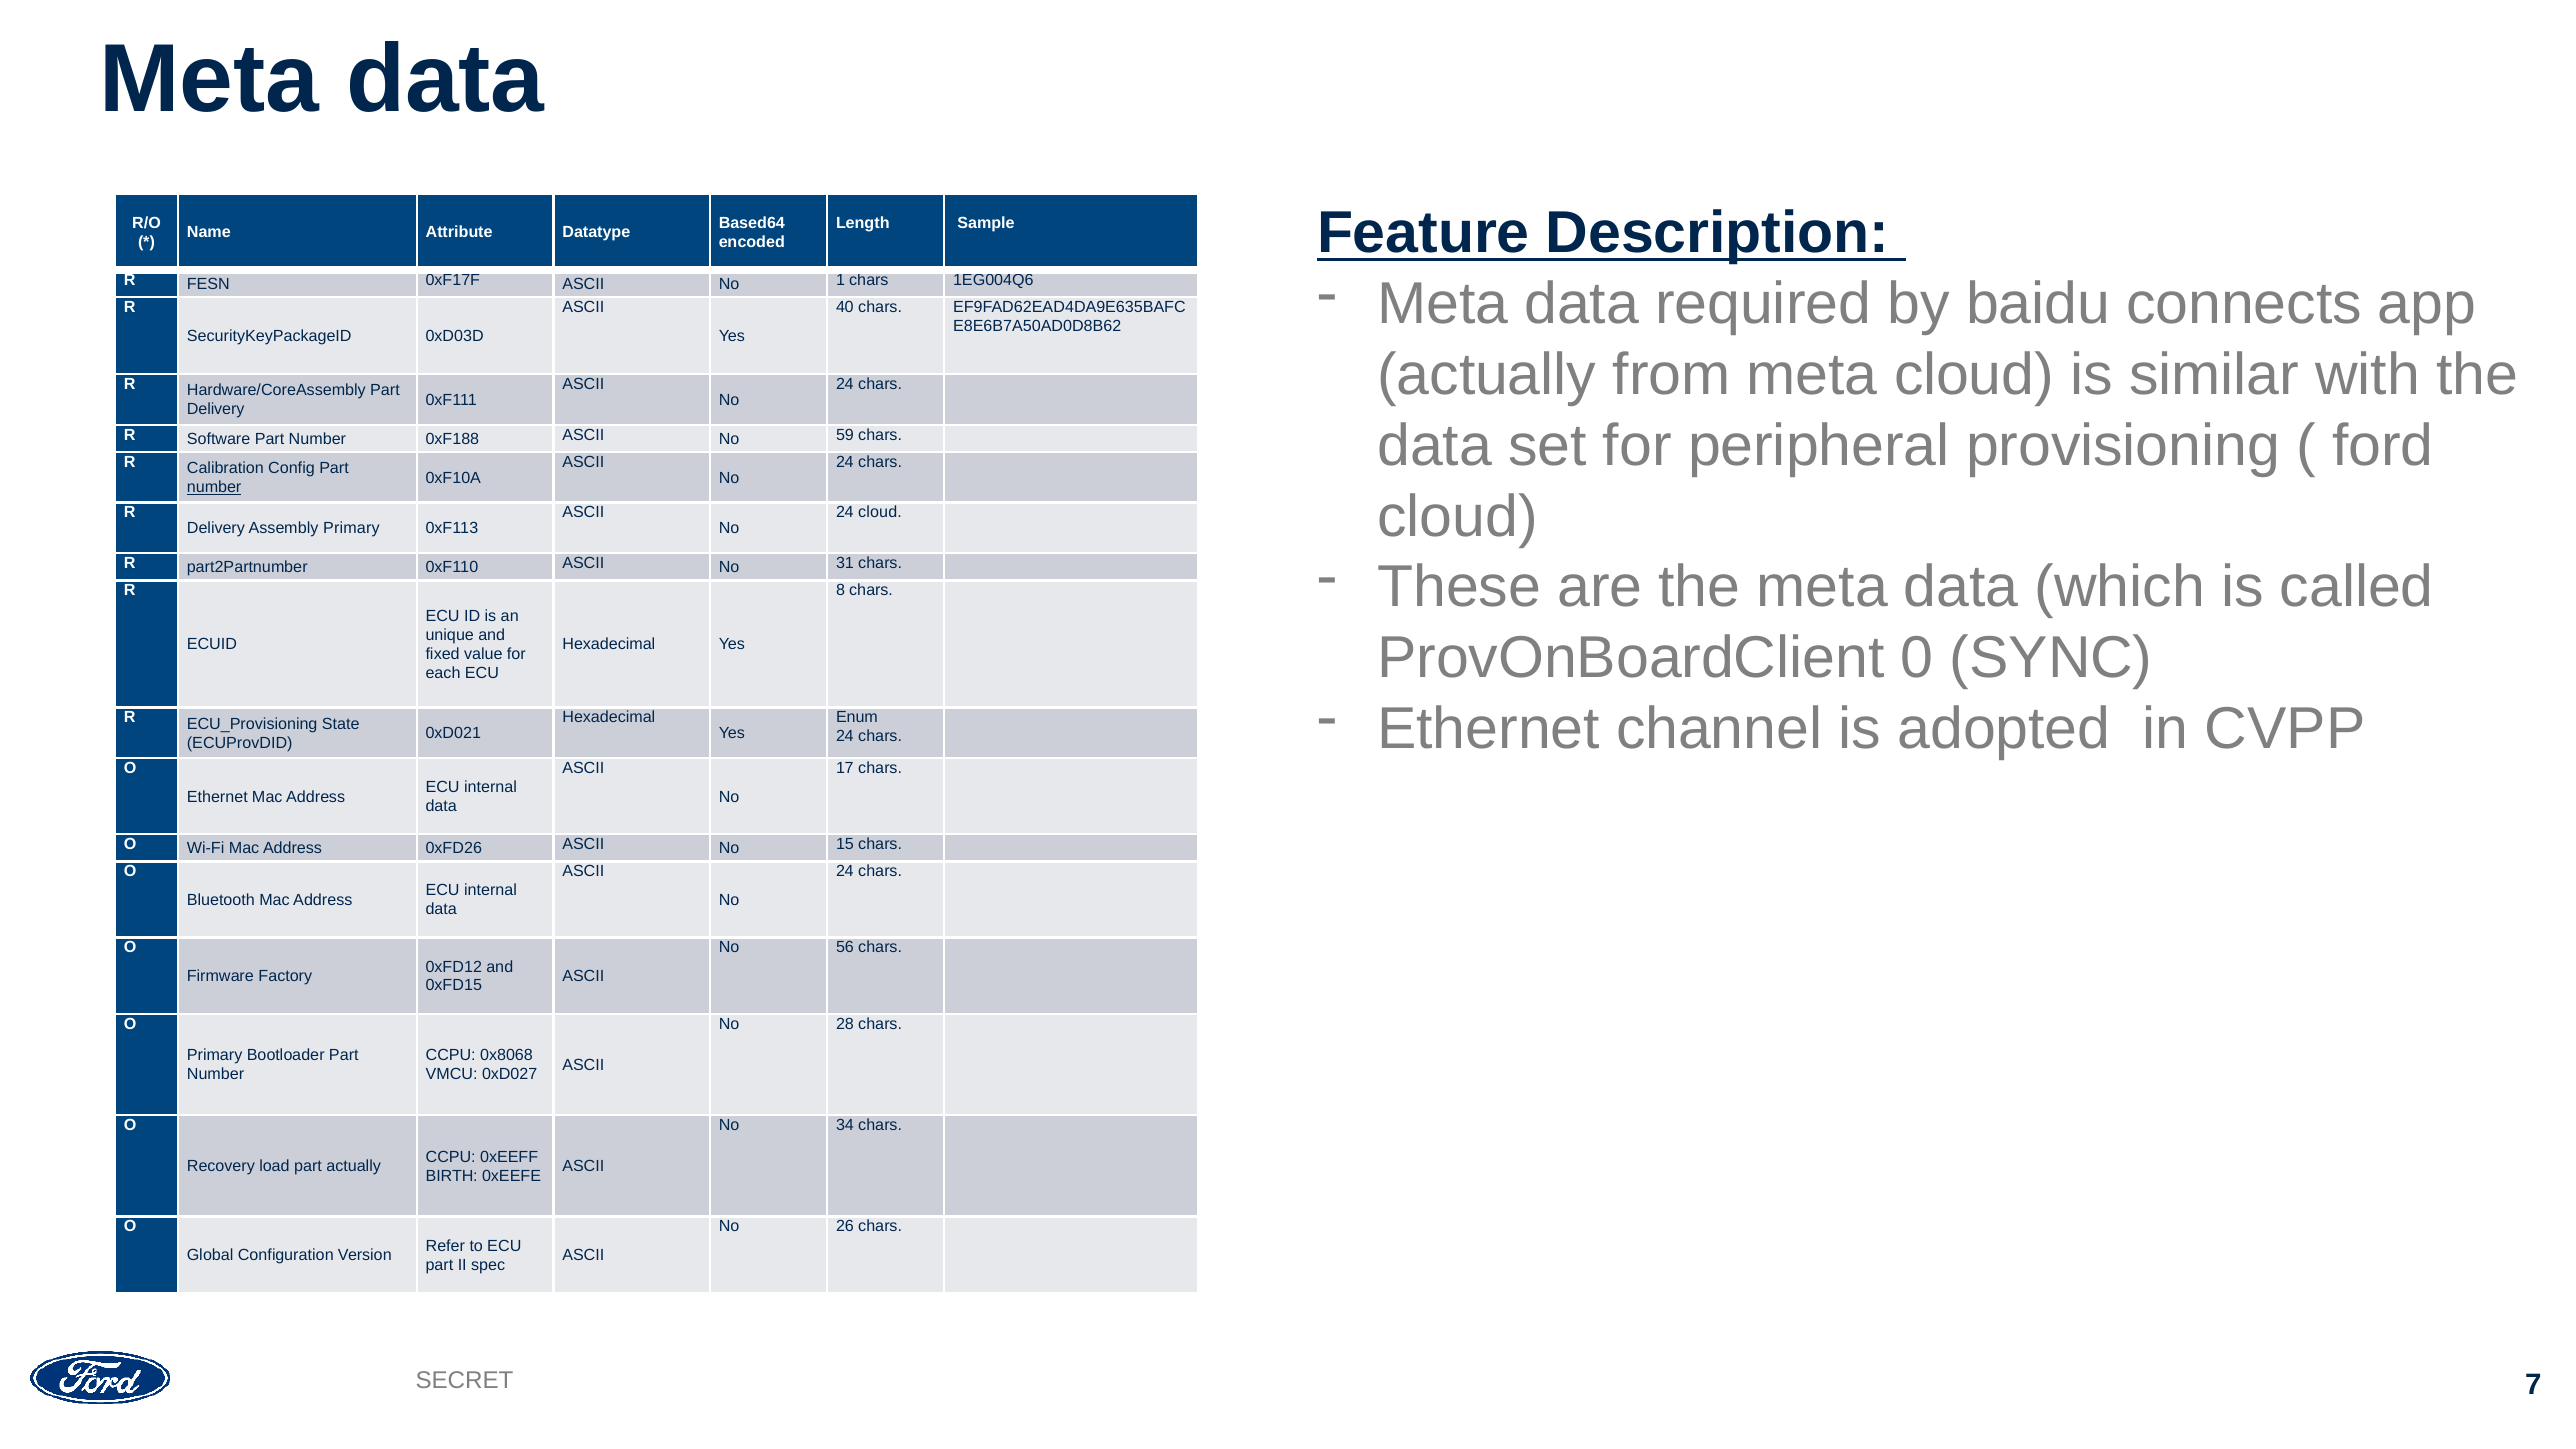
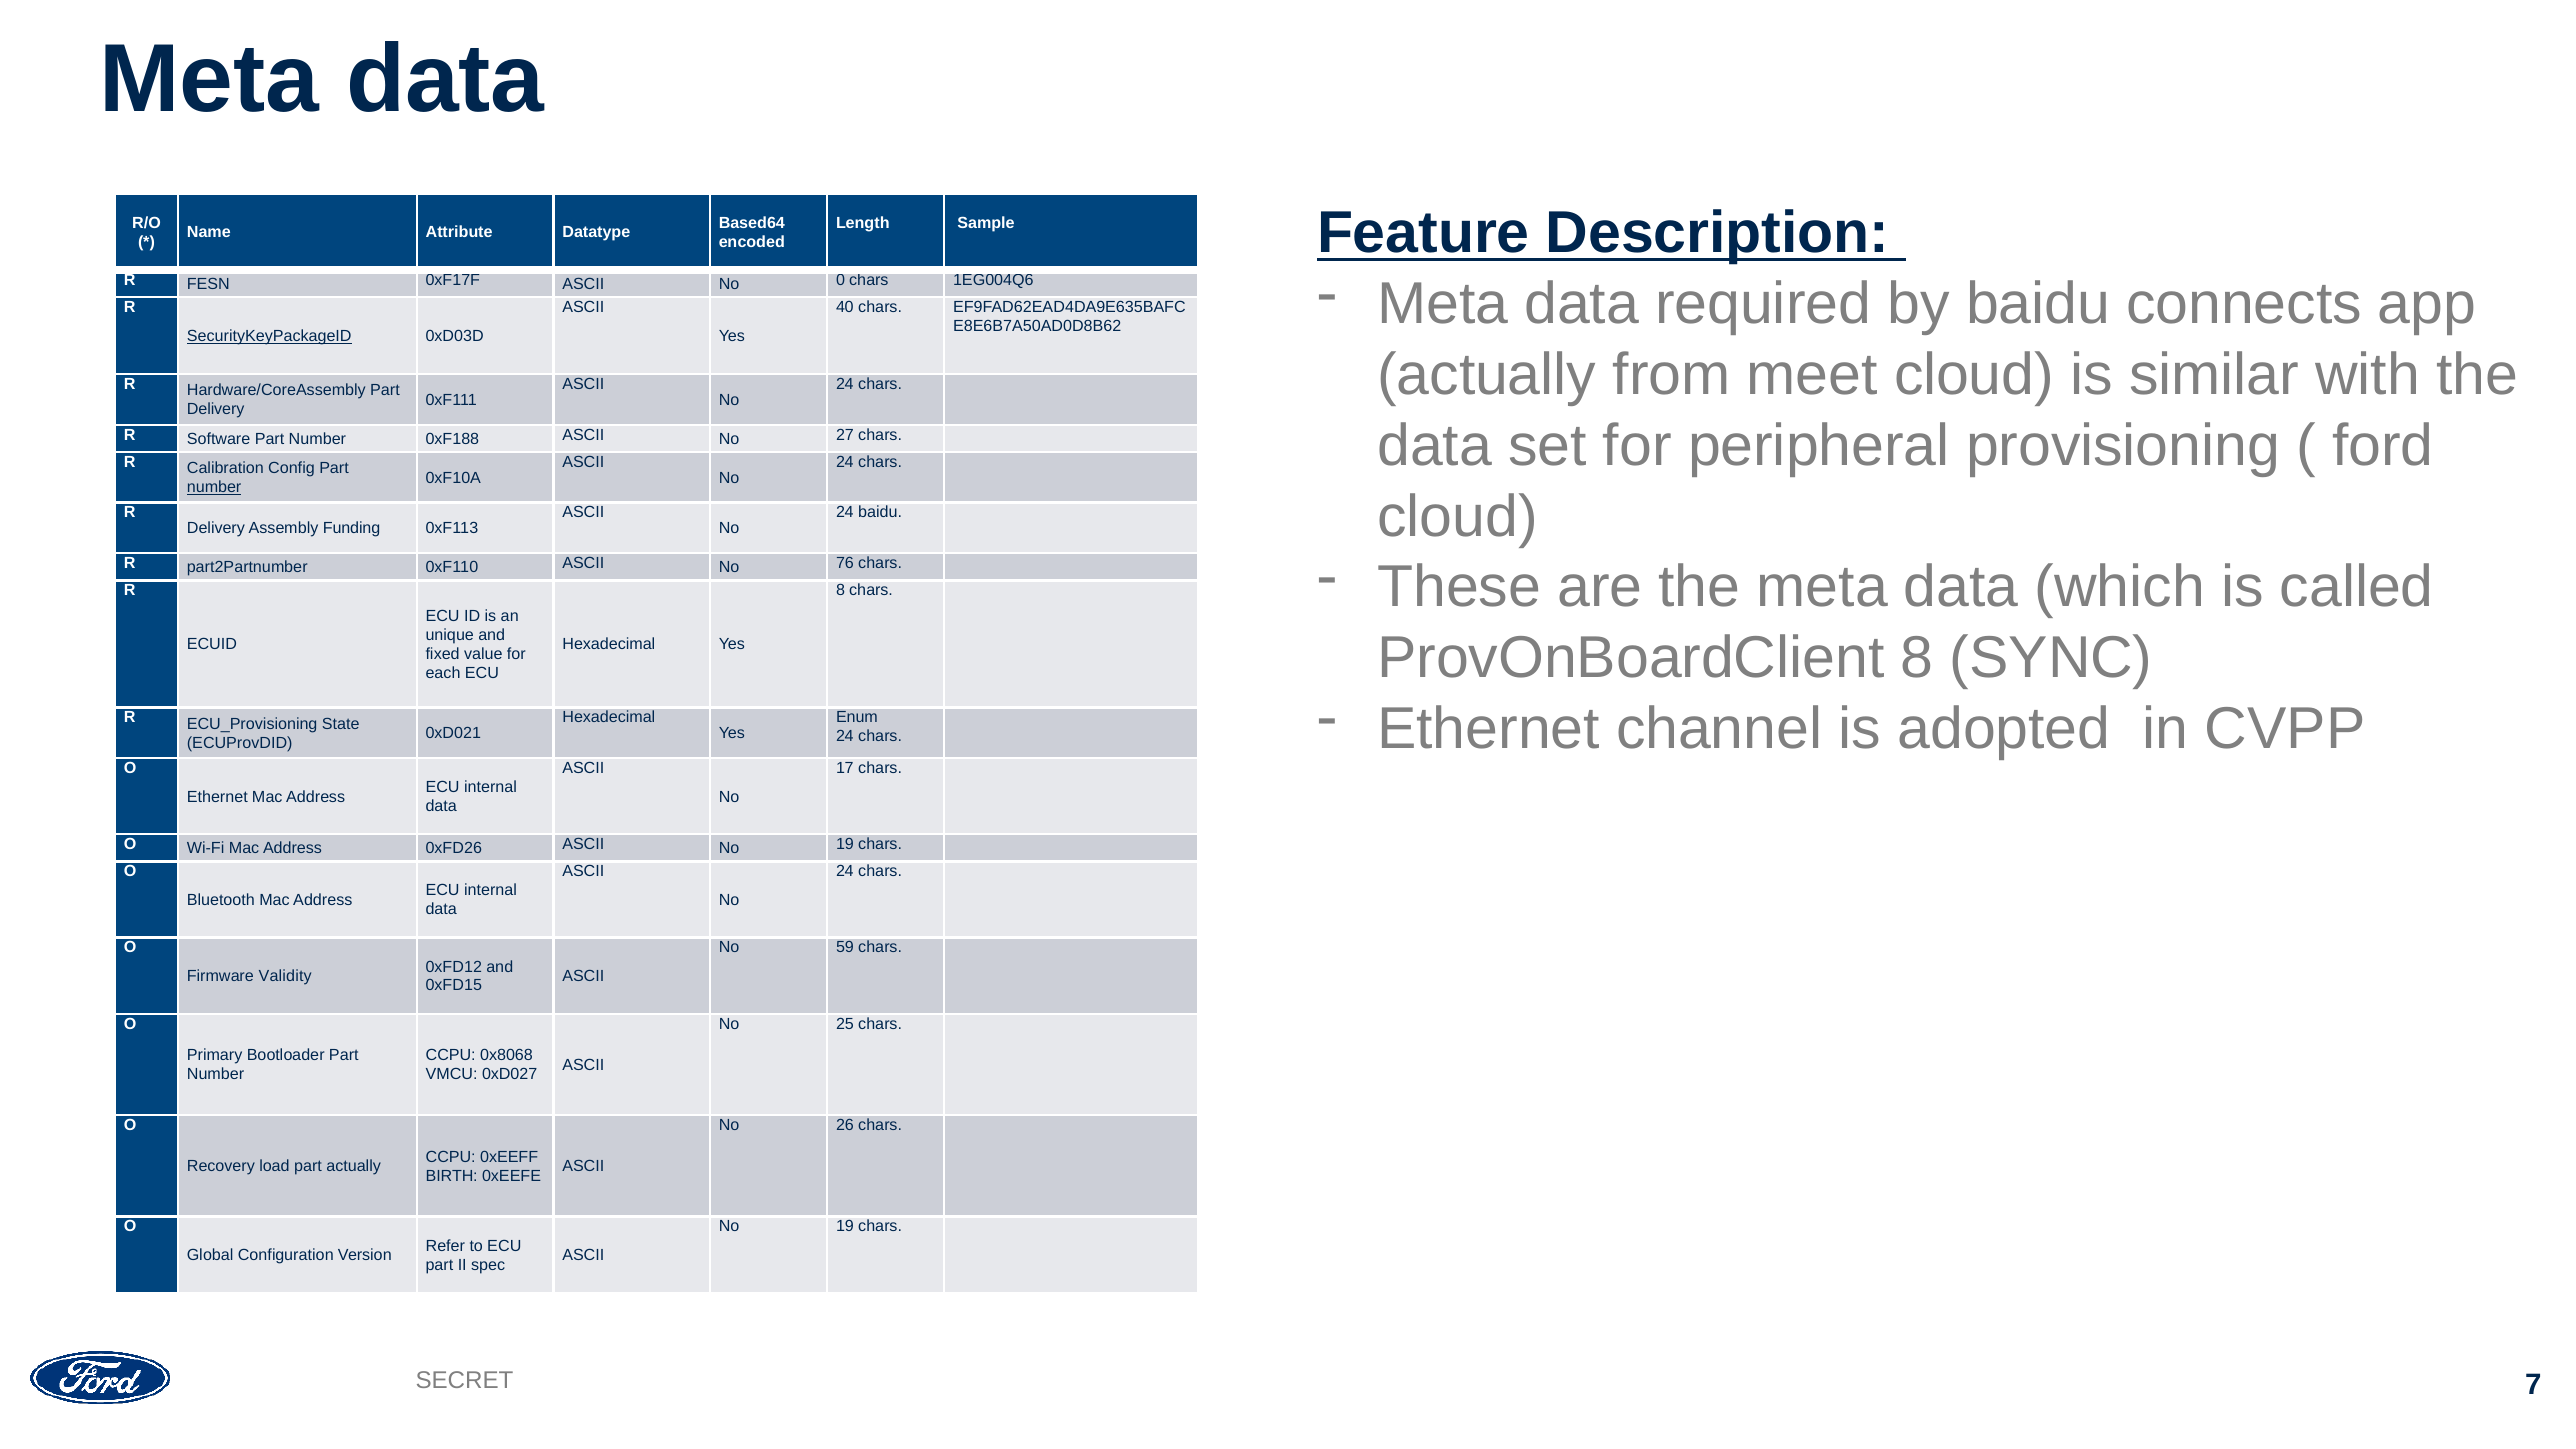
1: 1 -> 0 (840, 280)
SecurityKeyPackageID underline: none -> present (269, 336)
from meta: meta -> meet (1812, 375)
59: 59 -> 27 (845, 435)
24 cloud: cloud -> baidu (880, 513)
Assembly Primary: Primary -> Funding (352, 529)
31: 31 -> 76 (845, 563)
ProvOnBoardClient 0: 0 -> 8 (1917, 658)
0xFD26 ASCII No 15: 15 -> 19 (845, 844)
56: 56 -> 59 (845, 948)
Factory: Factory -> Validity (285, 976)
28: 28 -> 25 (845, 1024)
34: 34 -> 26 (845, 1125)
26: 26 -> 19 (845, 1227)
